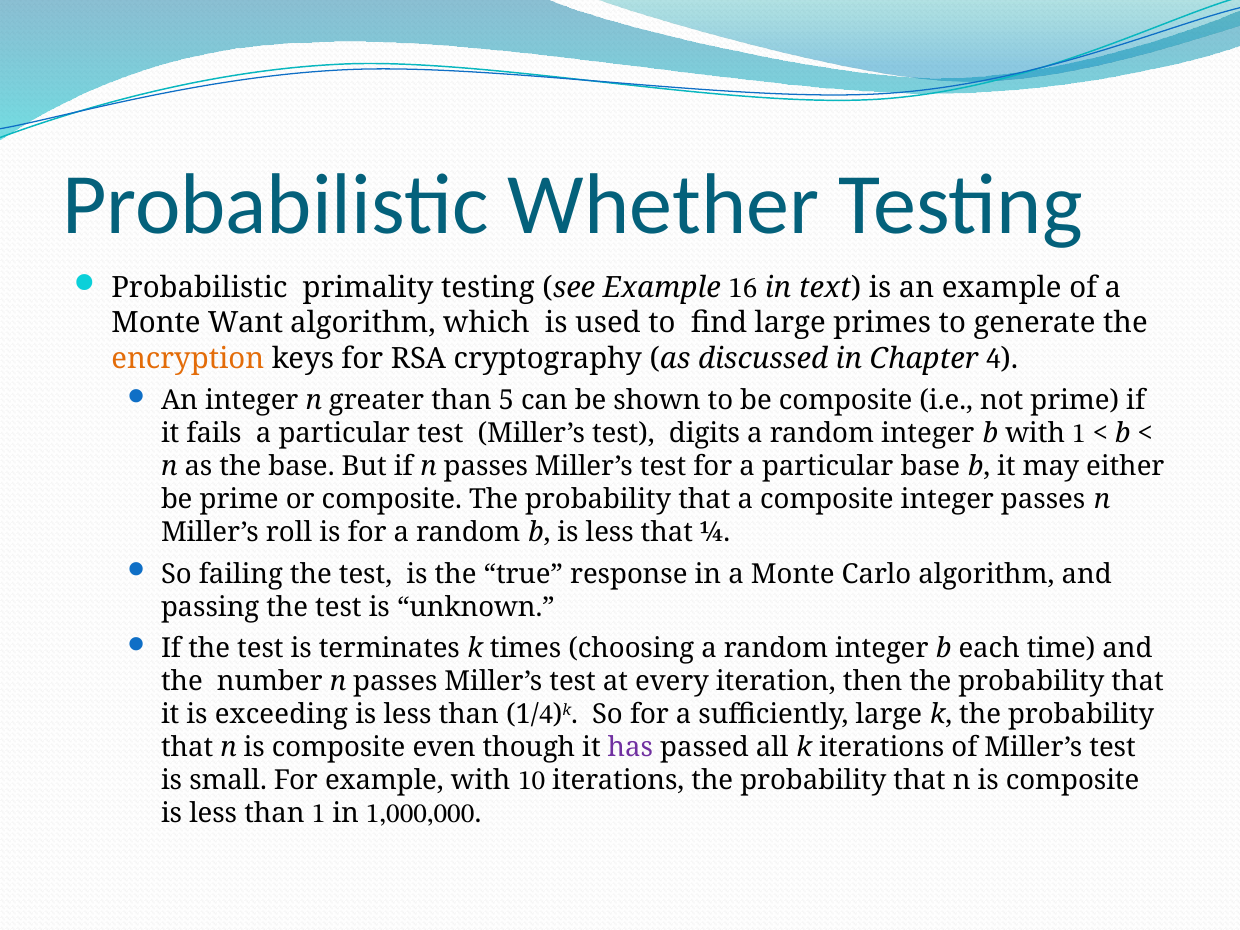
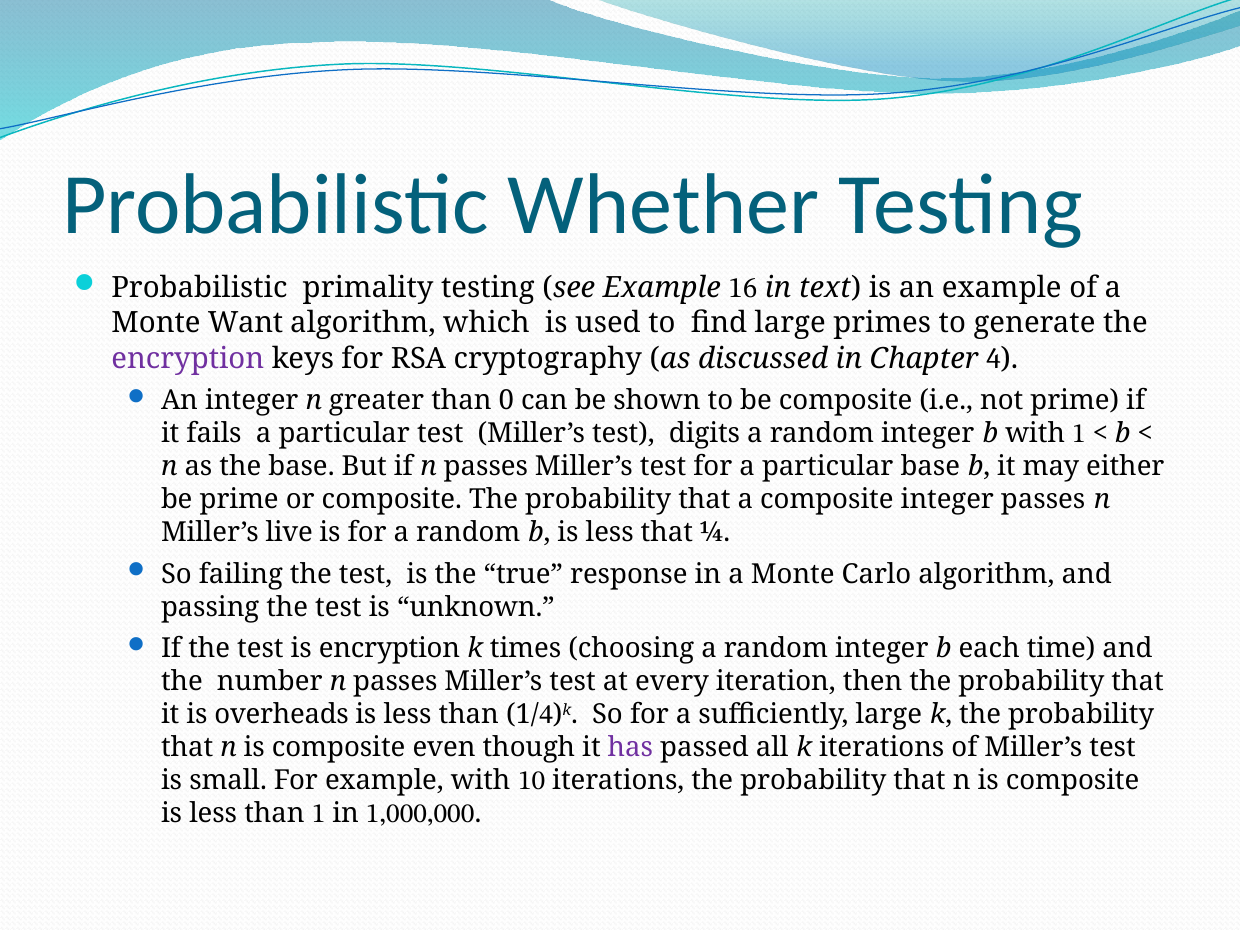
encryption colour: orange -> purple (188, 358)
5: 5 -> 0 (506, 401)
roll: roll -> live (289, 533)
is terminates: terminates -> encryption (389, 649)
exceeding: exceeding -> overheads (282, 715)
